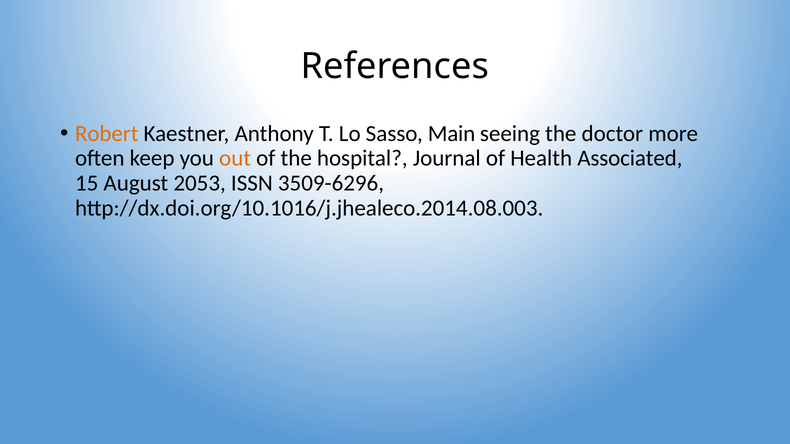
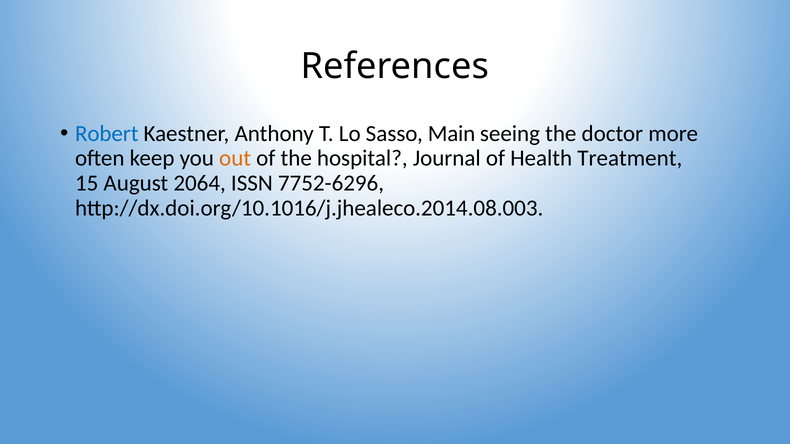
Robert colour: orange -> blue (107, 134)
Associated: Associated -> Treatment (630, 158)
2053: 2053 -> 2064 (200, 183)
3509-6296: 3509-6296 -> 7752-6296 (331, 183)
